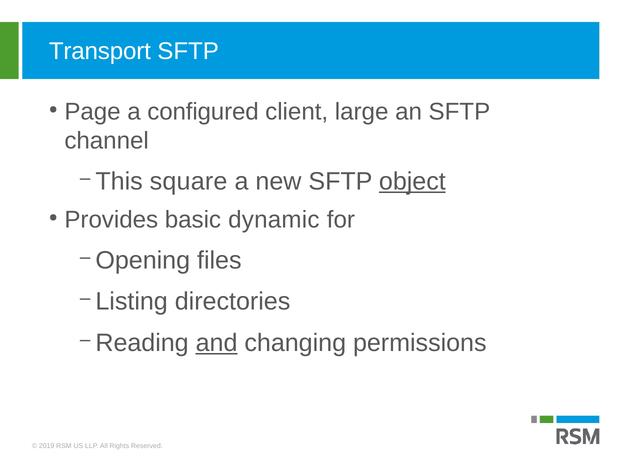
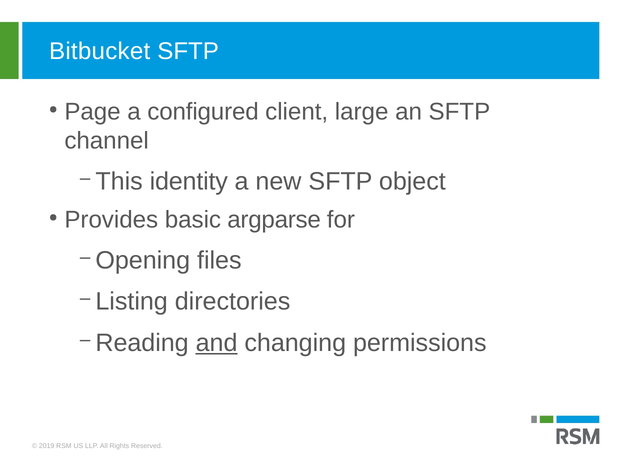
Transport: Transport -> Bitbucket (100, 51)
square: square -> identity (189, 182)
object underline: present -> none (412, 182)
dynamic: dynamic -> argparse (274, 220)
